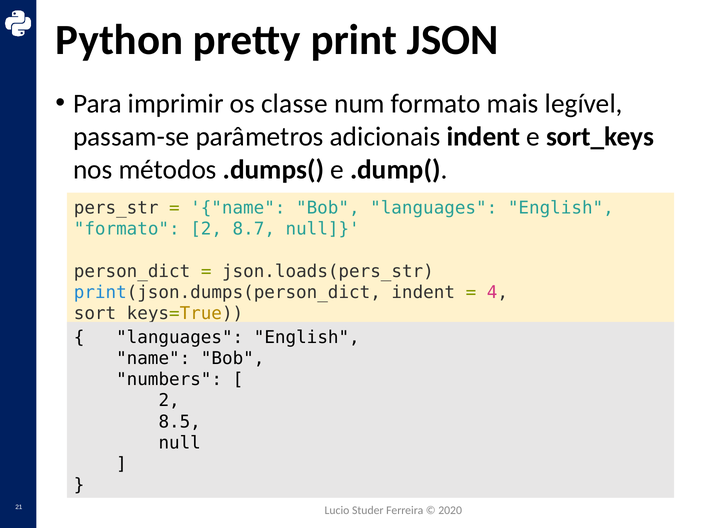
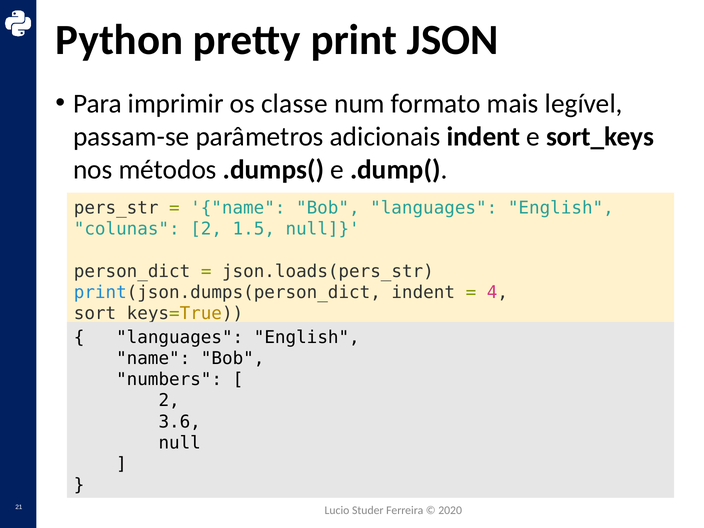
formato: formato -> colunas (127, 229)
8.7: 8.7 -> 1.5 (254, 229)
8.5: 8.5 -> 3.6 (180, 422)
